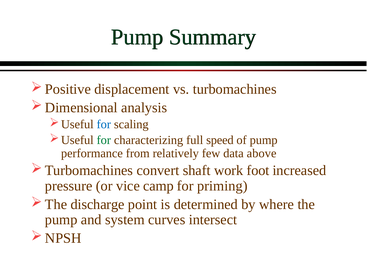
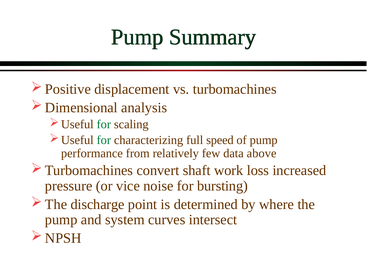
for colour: blue -> green (104, 124)
foot: foot -> loss (258, 170)
camp: camp -> noise (158, 185)
priming: priming -> bursting (222, 185)
